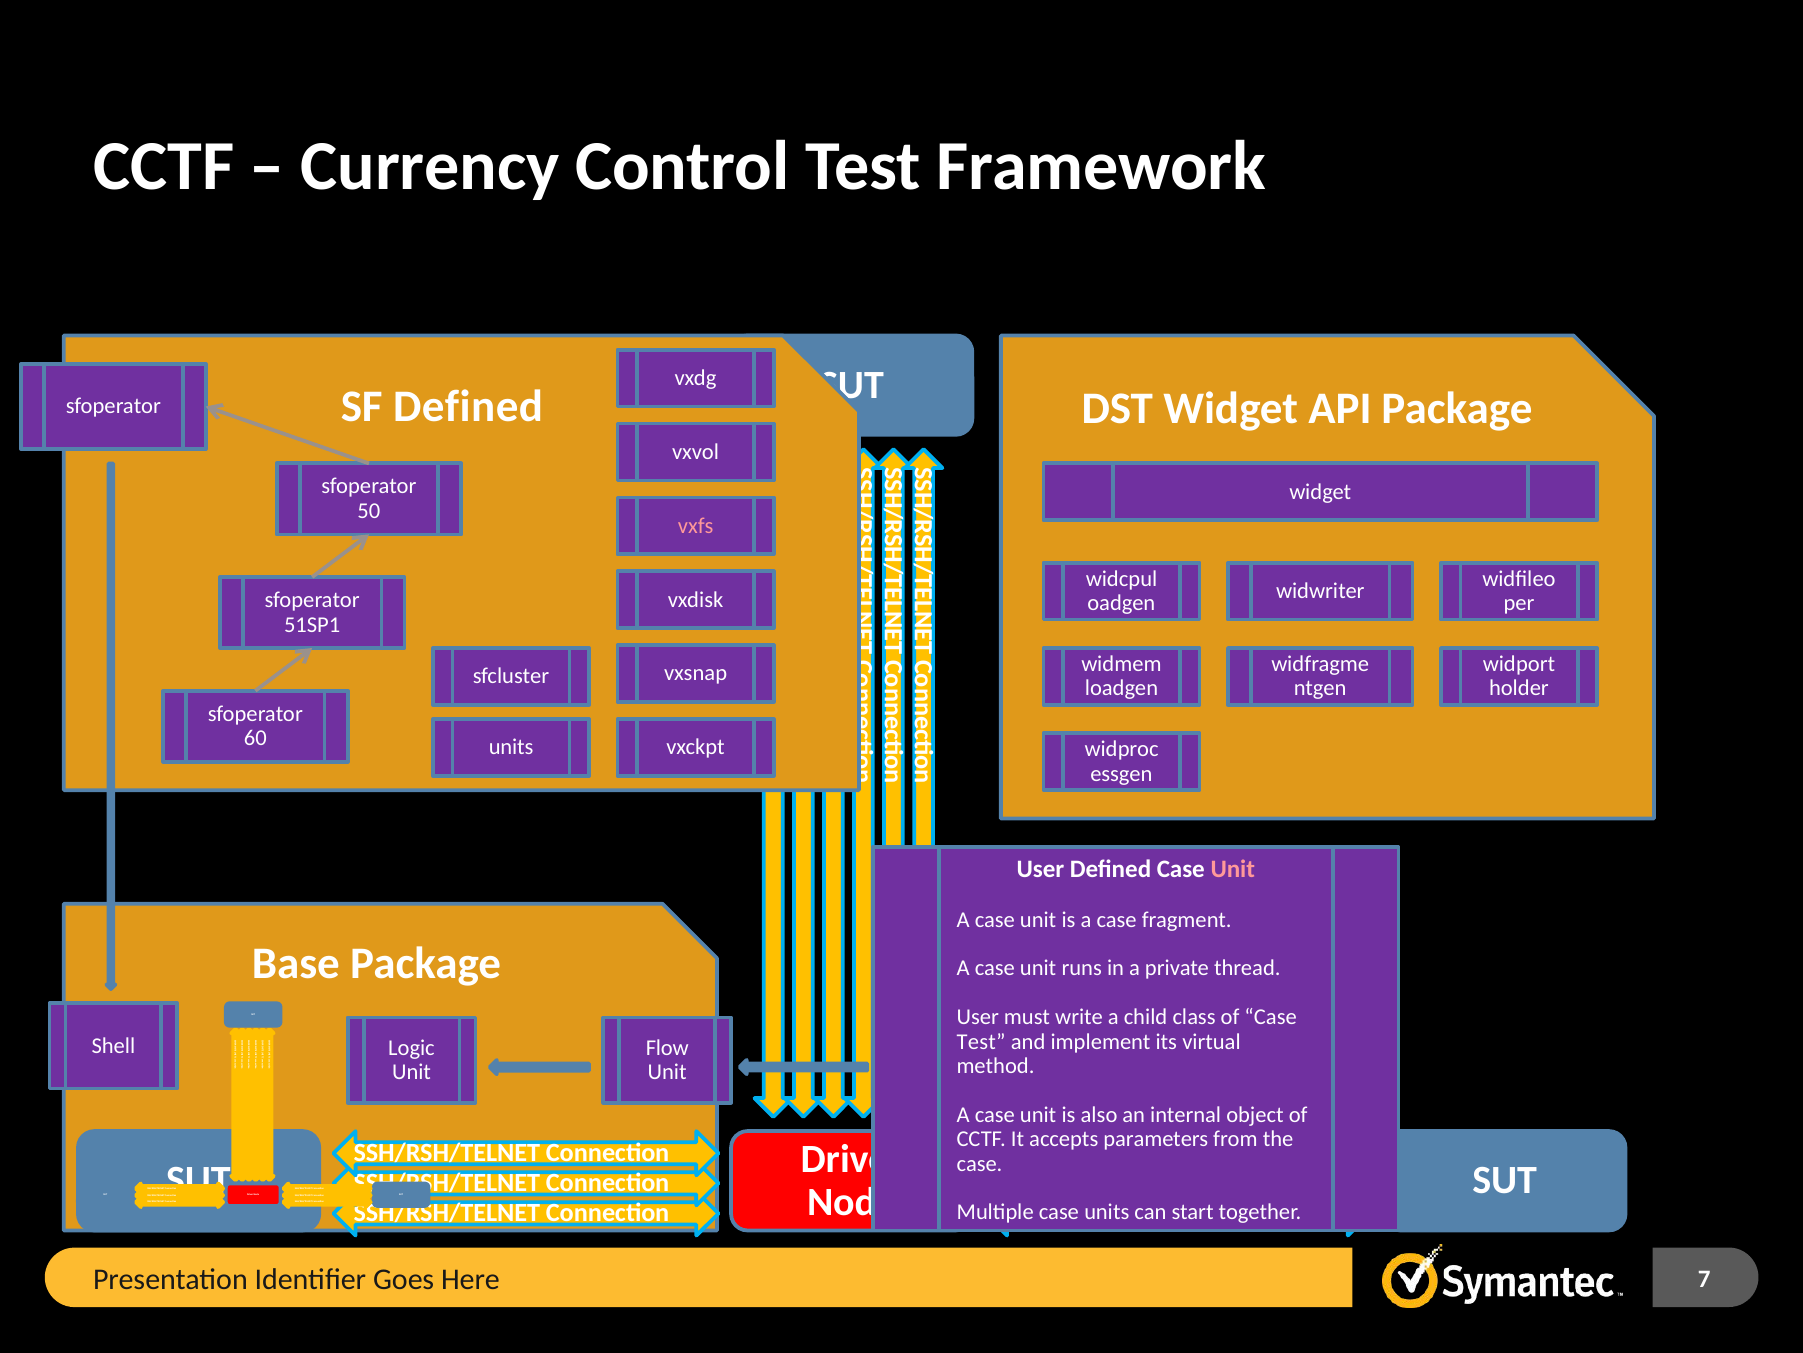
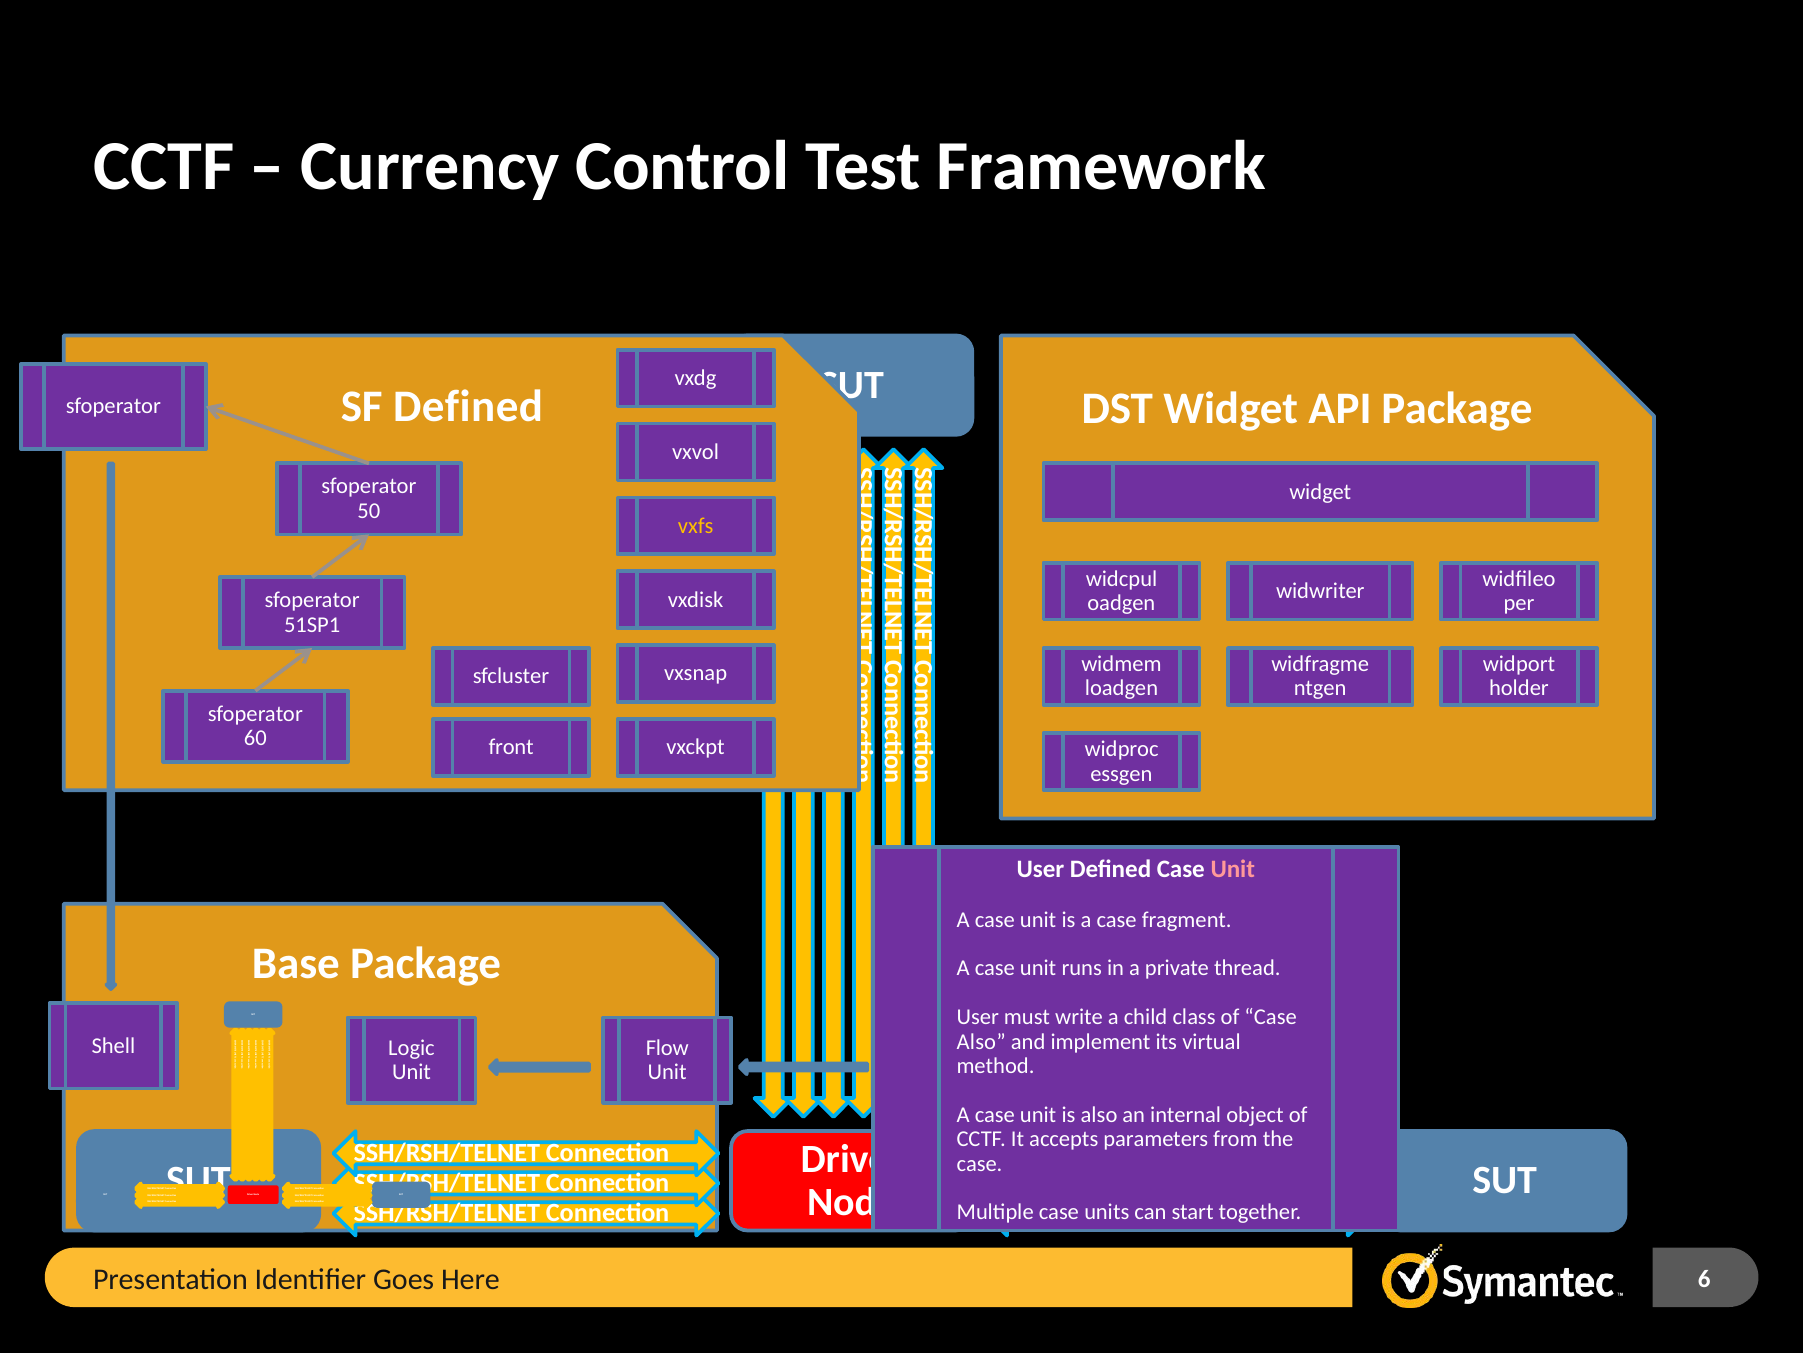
vxfs colour: pink -> yellow (696, 525)
units: units -> front (511, 747)
Test: Test -> Also (981, 1041)
7: 7 -> 6 (1704, 1278)
